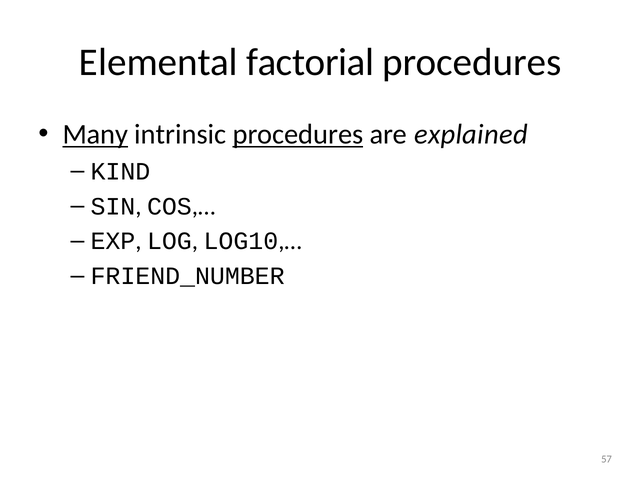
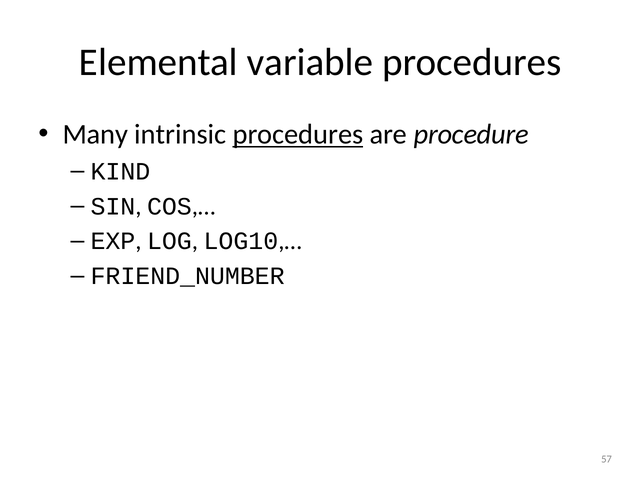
factorial: factorial -> variable (310, 62)
Many underline: present -> none (95, 134)
explained: explained -> procedure (471, 134)
